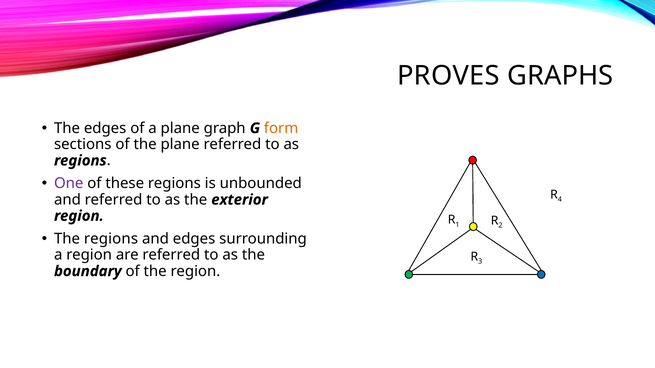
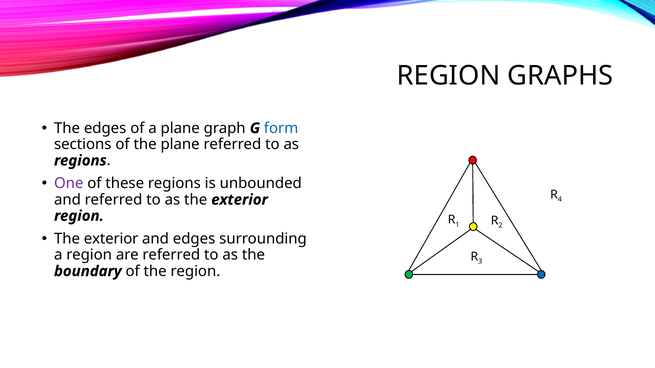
PROVES: PROVES -> REGION (449, 76)
form colour: orange -> blue (281, 128)
regions: regions -> exterior (111, 239)
